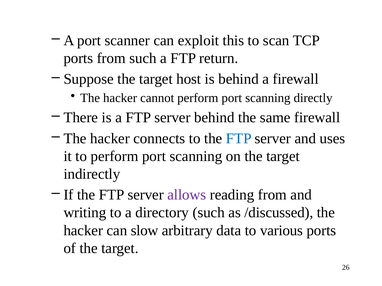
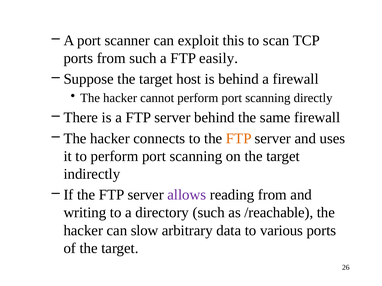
return: return -> easily (219, 58)
FTP colour: blue -> orange (239, 139)
/discussed: /discussed -> /reachable (279, 213)
